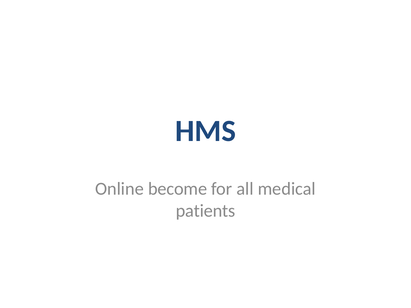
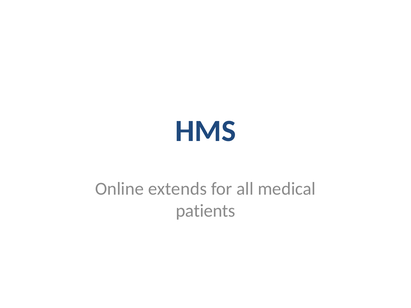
become: become -> extends (177, 189)
